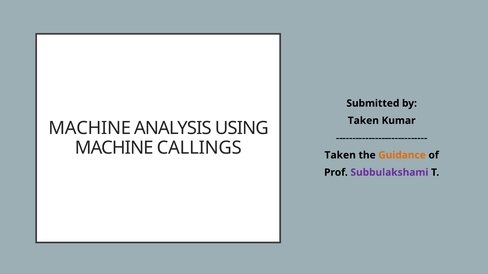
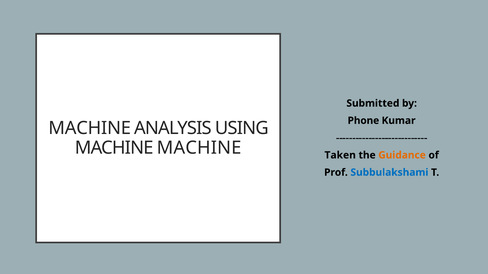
Taken: Taken -> Phone (363, 121)
MACHINE CALLINGS: CALLINGS -> MACHINE (199, 148)
Subbulakshami colour: purple -> blue (389, 173)
